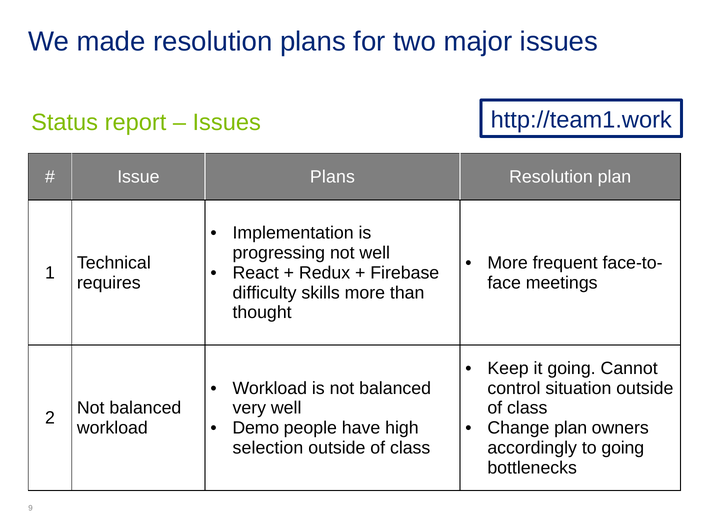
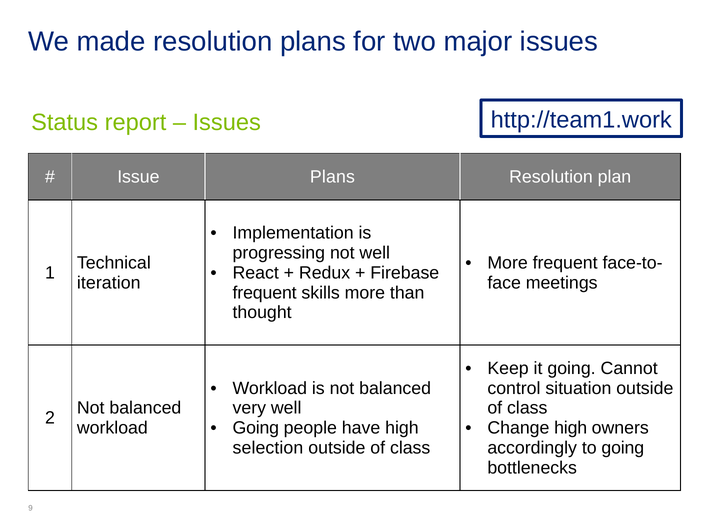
requires: requires -> iteration (109, 283)
difficulty: difficulty -> frequent (265, 293)
Demo: Demo -> Going (256, 428)
Change plan: plan -> high (571, 428)
